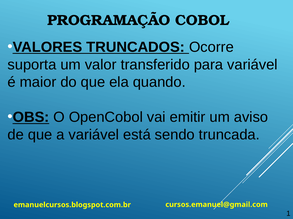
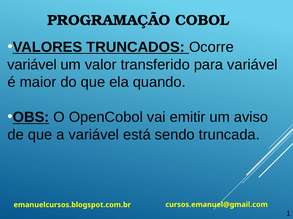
suporta: suporta -> variável (32, 65)
